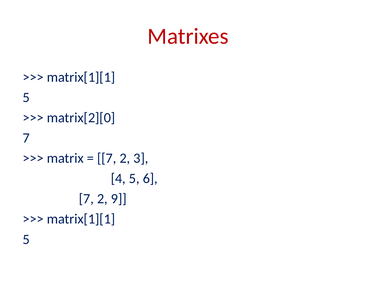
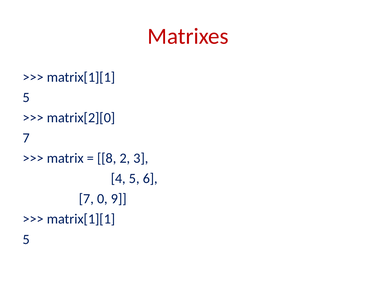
7: 7 -> 8 (107, 158)
2: 2 -> 0 (102, 199)
